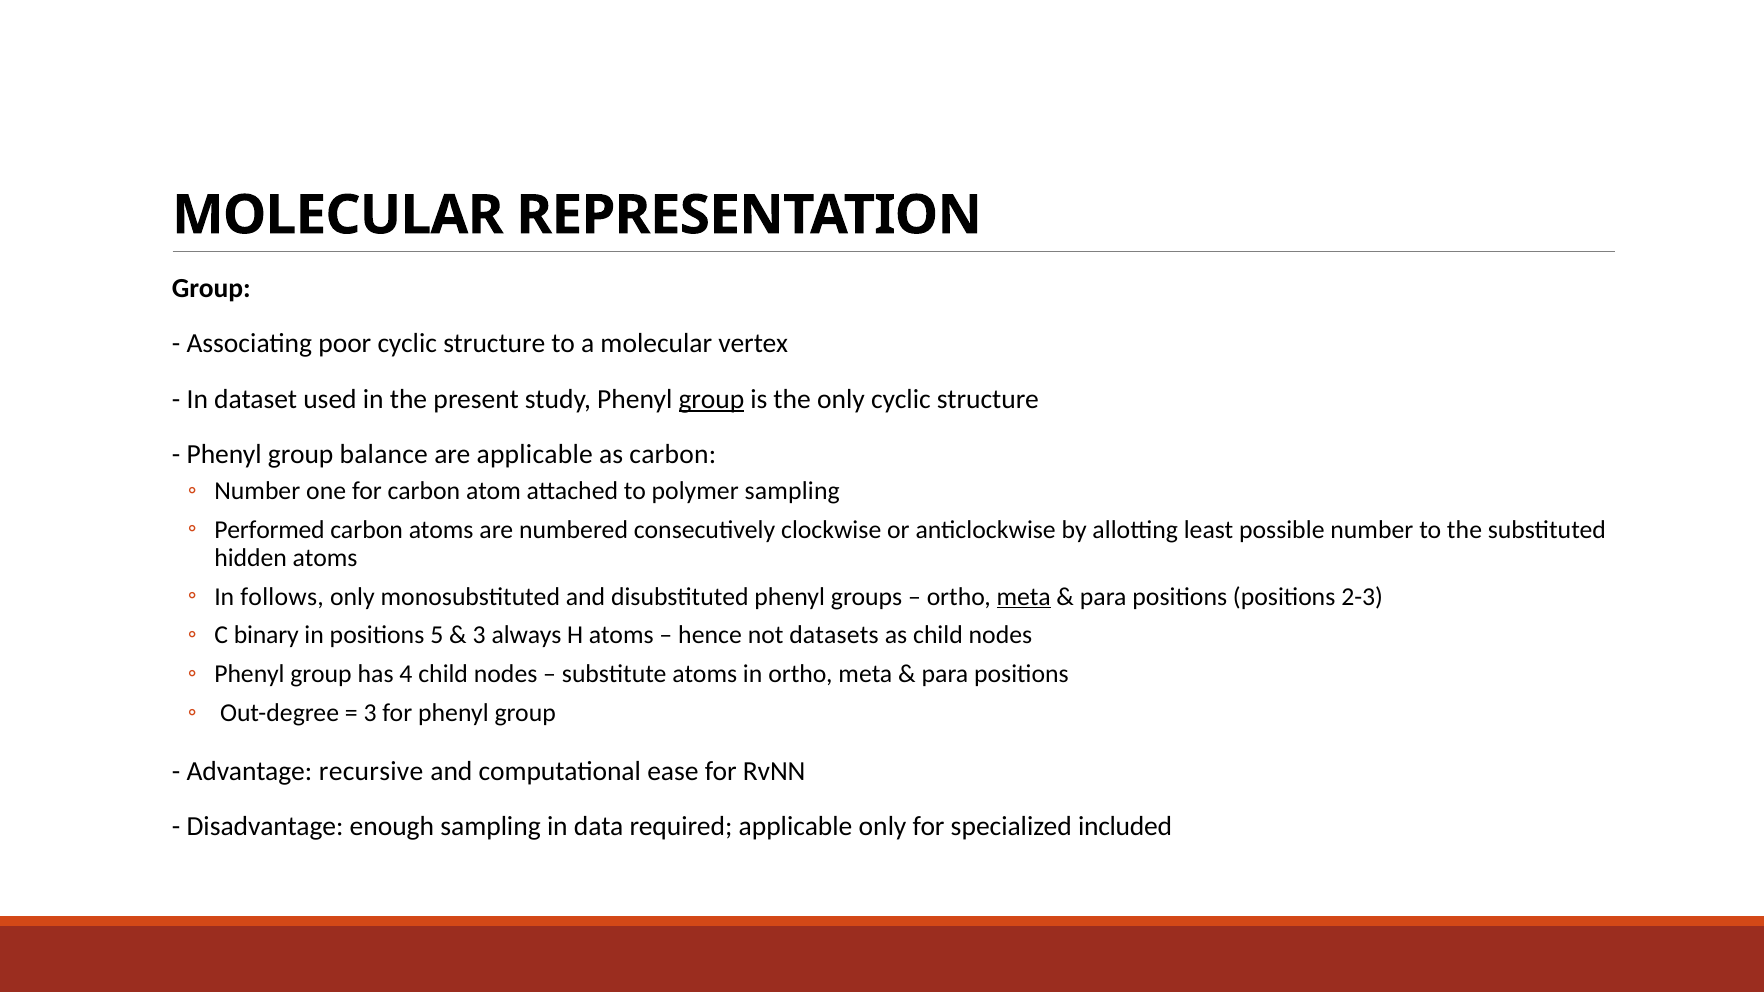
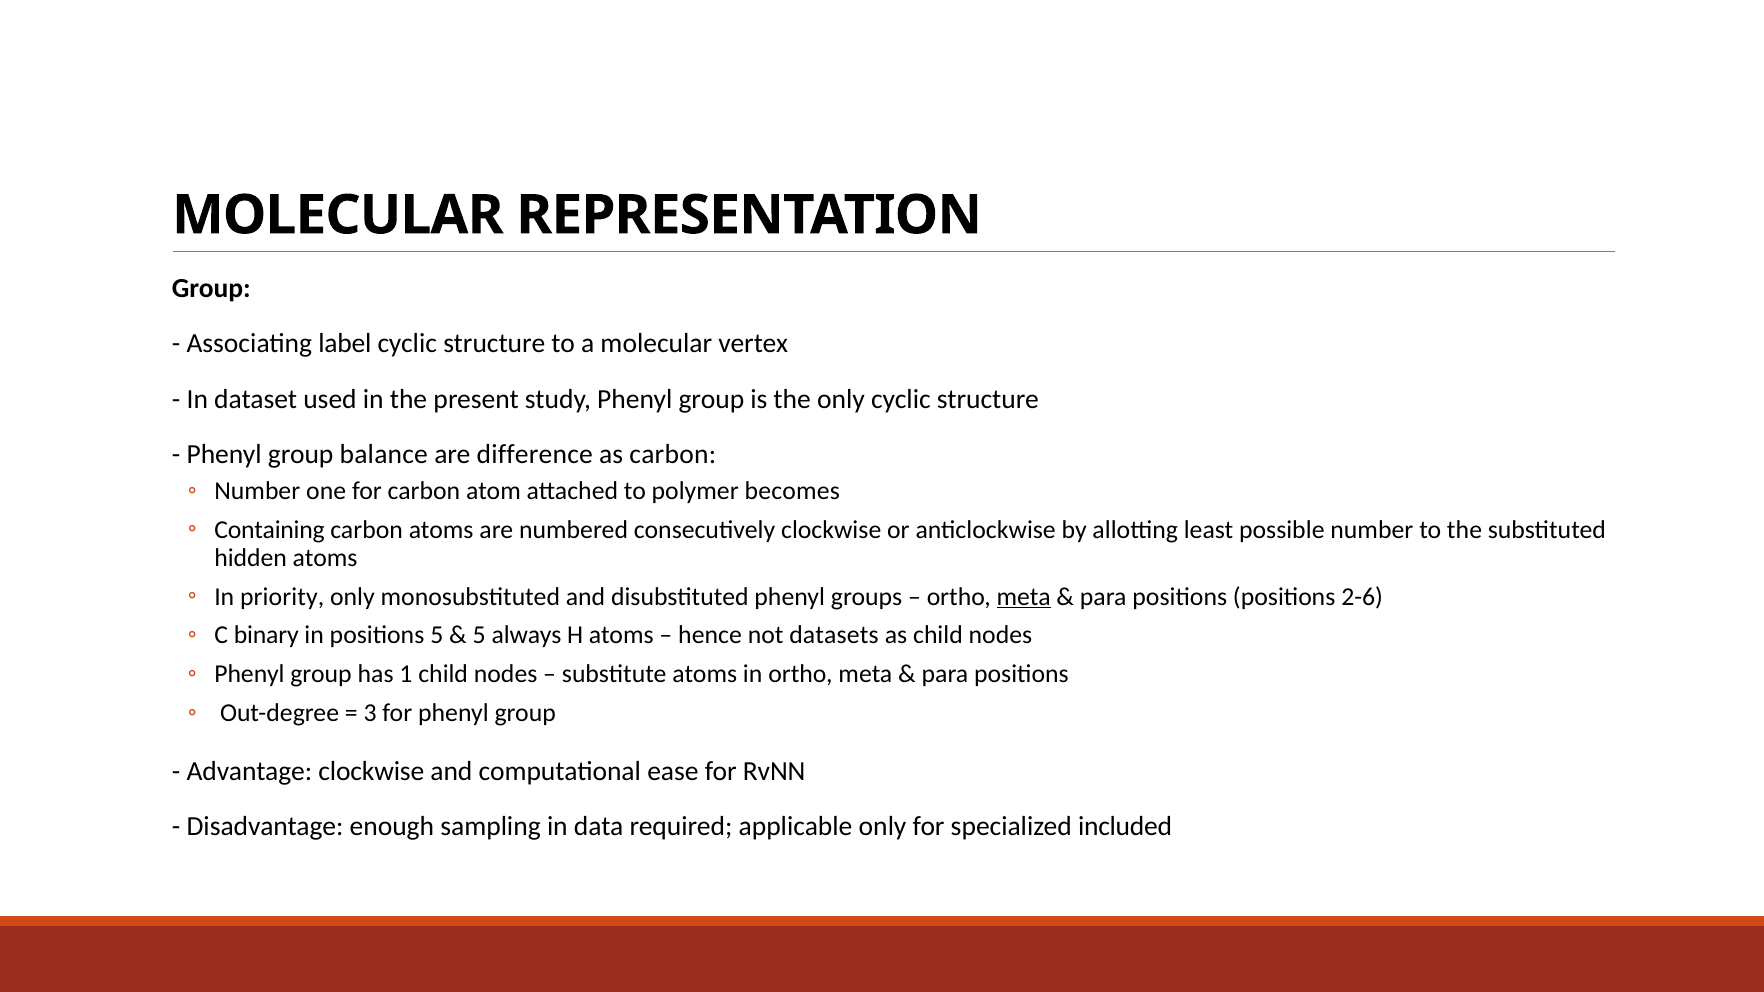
poor: poor -> label (345, 344)
group underline: present -> none (711, 399)
are applicable: applicable -> difference (535, 455)
polymer sampling: sampling -> becomes (792, 491)
Performed: Performed -> Containing (270, 530)
follows: follows -> priority (282, 597)
2-3: 2-3 -> 2-6 (1362, 597)
3: 3 -> 5 (479, 636)
4: 4 -> 1 (406, 674)
Advantage recursive: recursive -> clockwise (371, 771)
